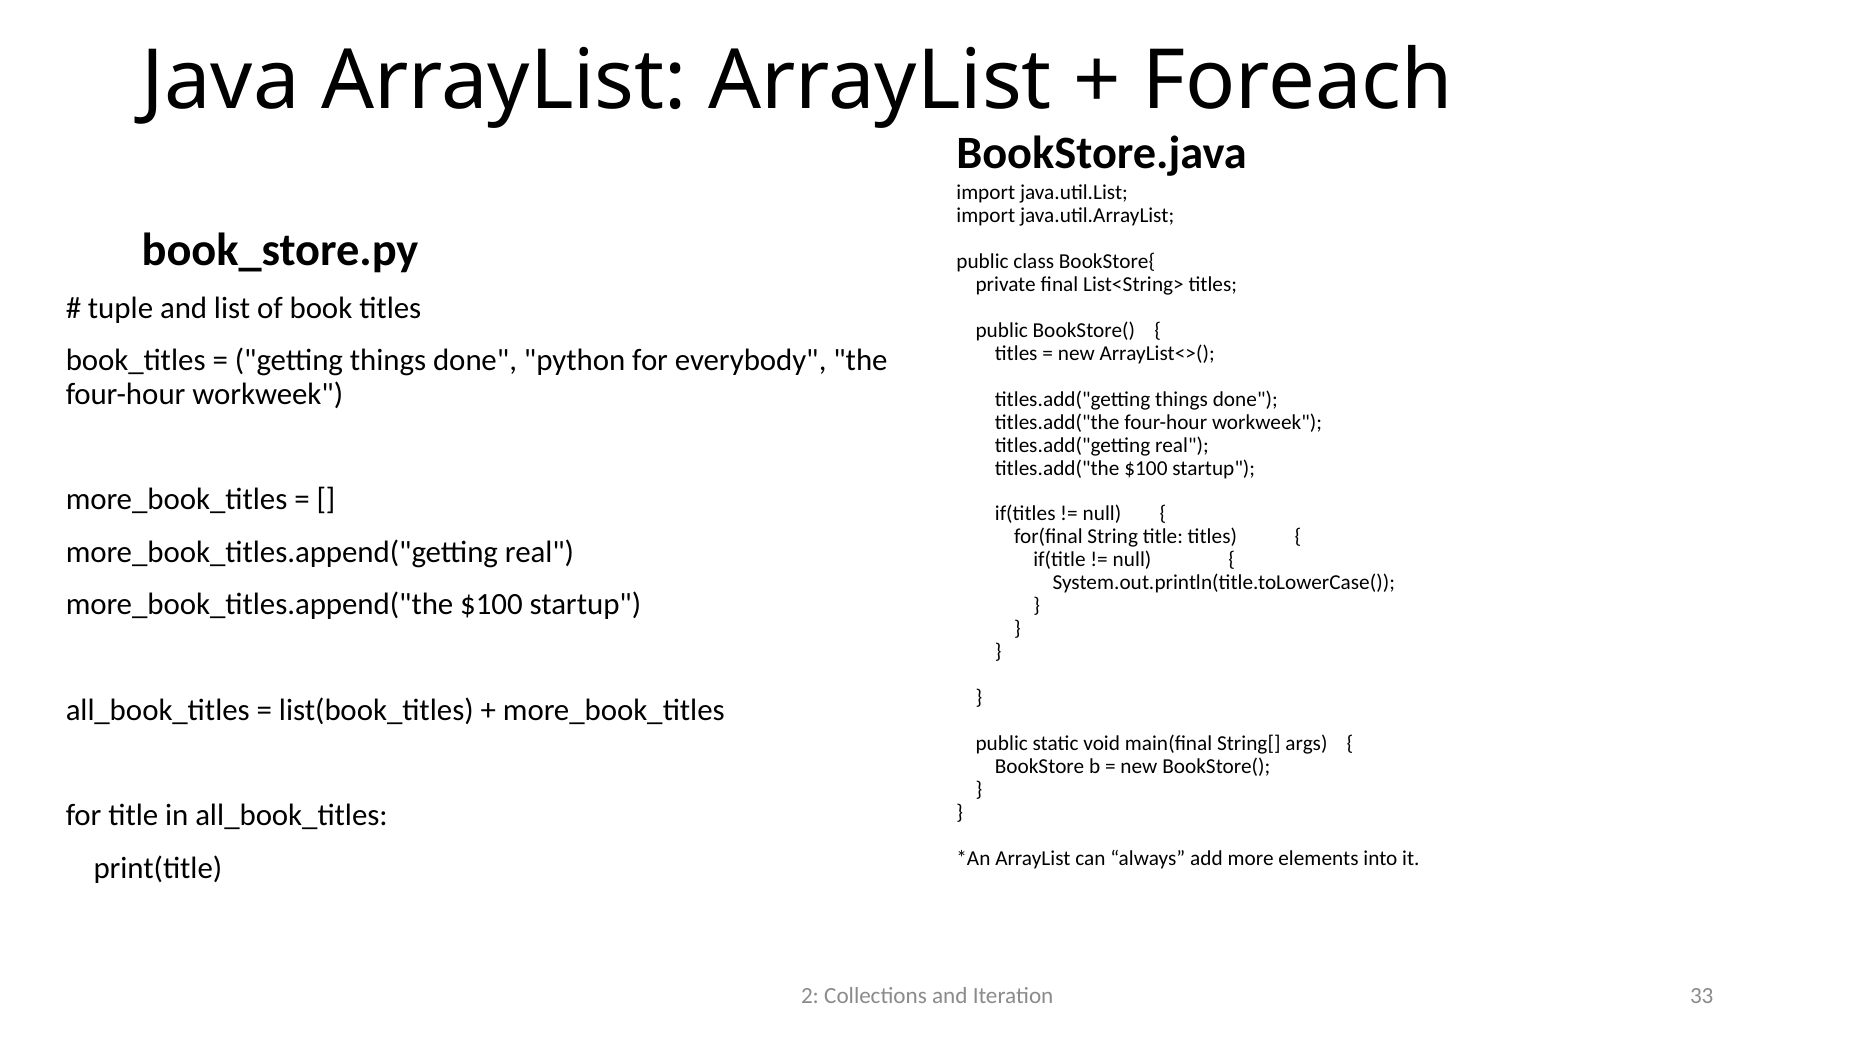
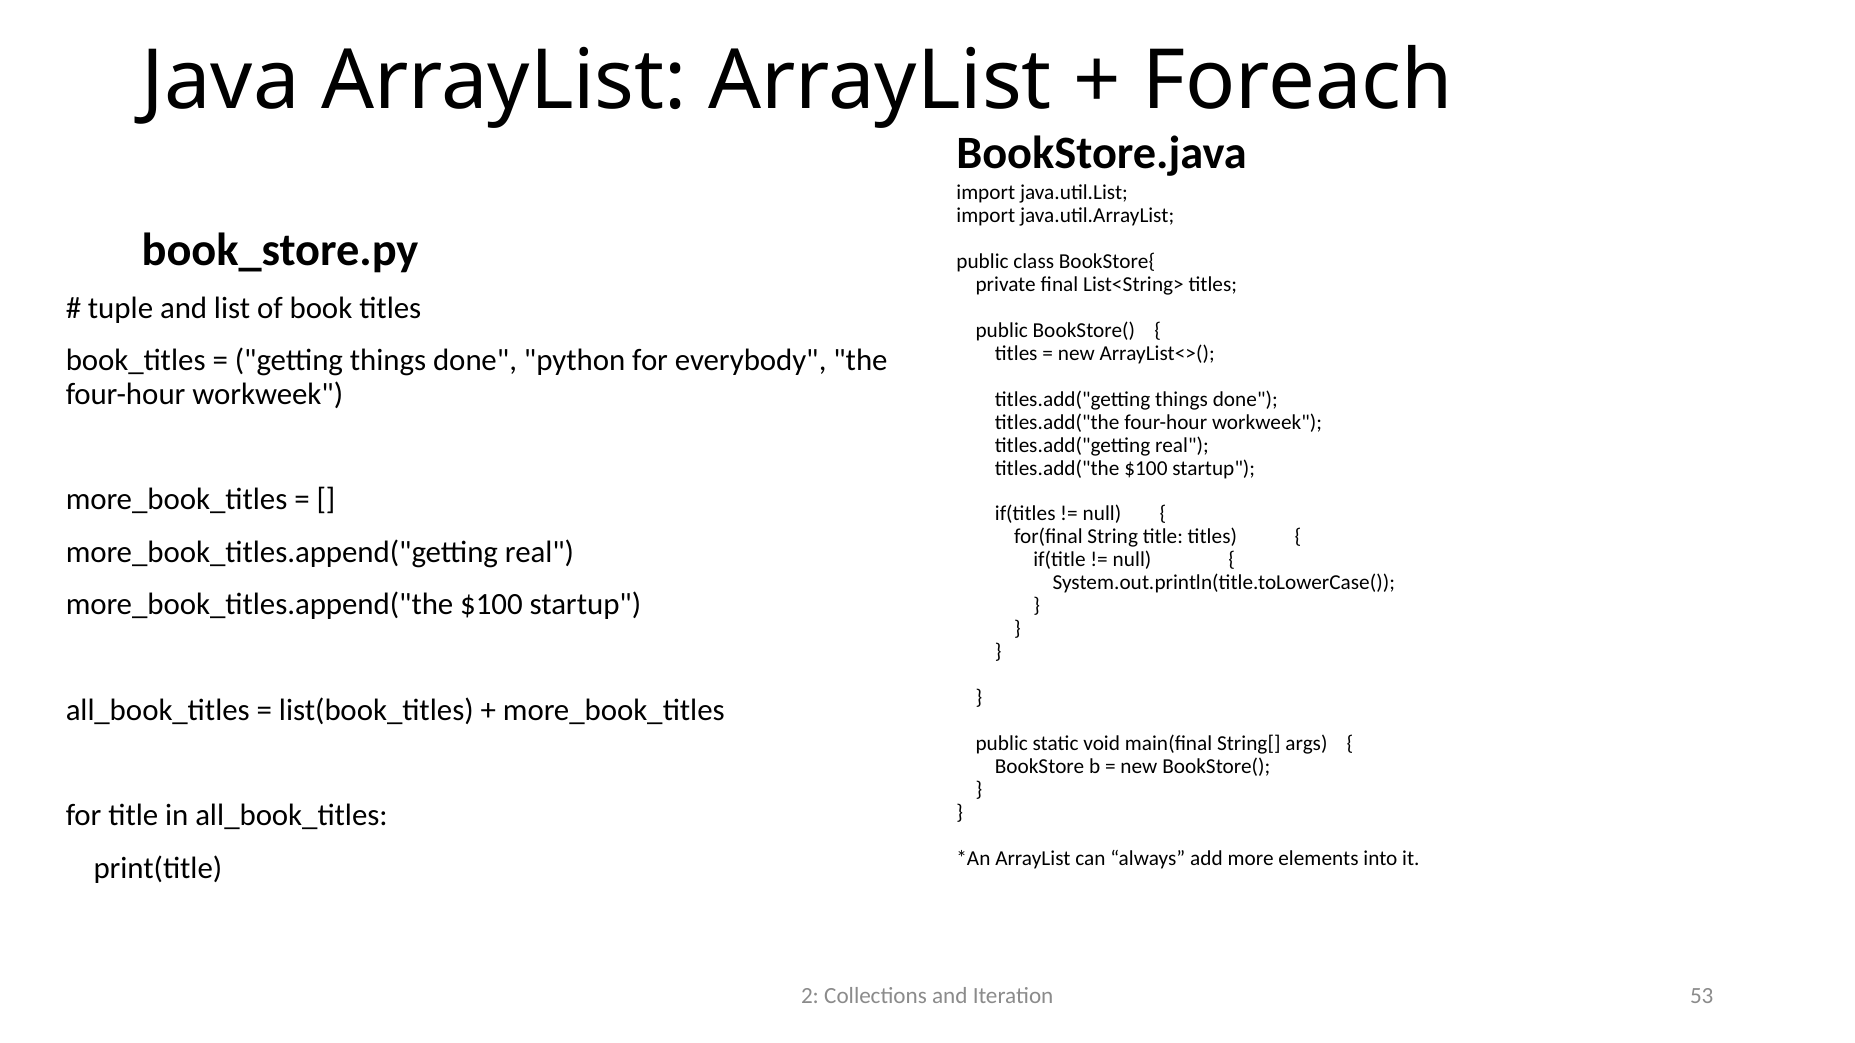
33: 33 -> 53 (1702, 996)
